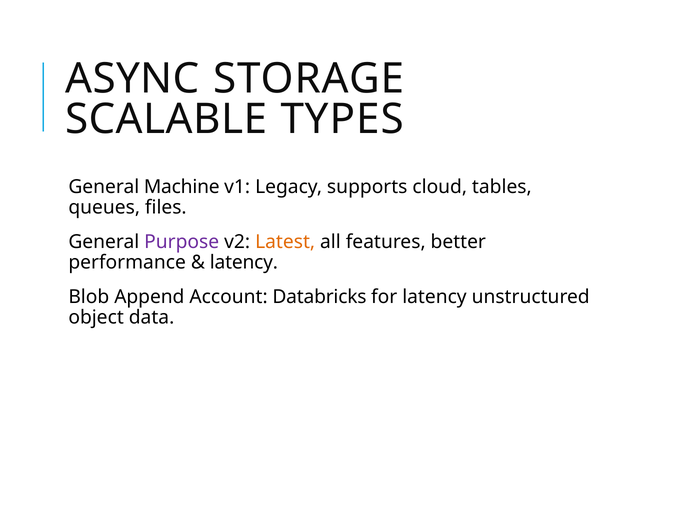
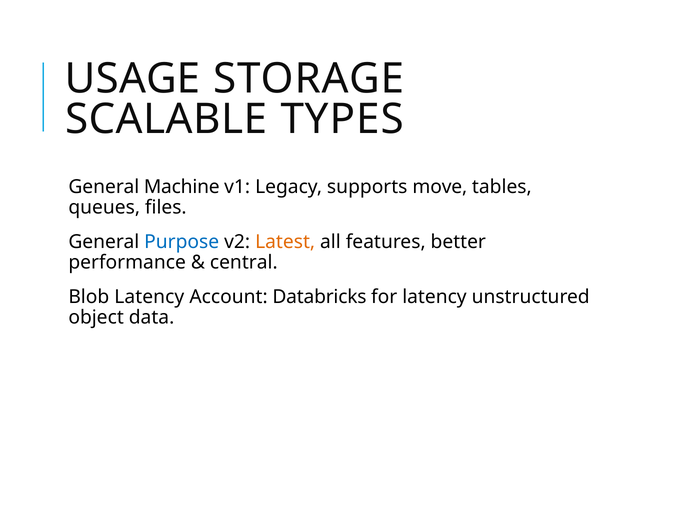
ASYNC: ASYNC -> USAGE (133, 79)
cloud: cloud -> move (440, 186)
Purpose colour: purple -> blue (182, 241)
latency: latency -> central (244, 262)
Blob Append: Append -> Latency (149, 296)
